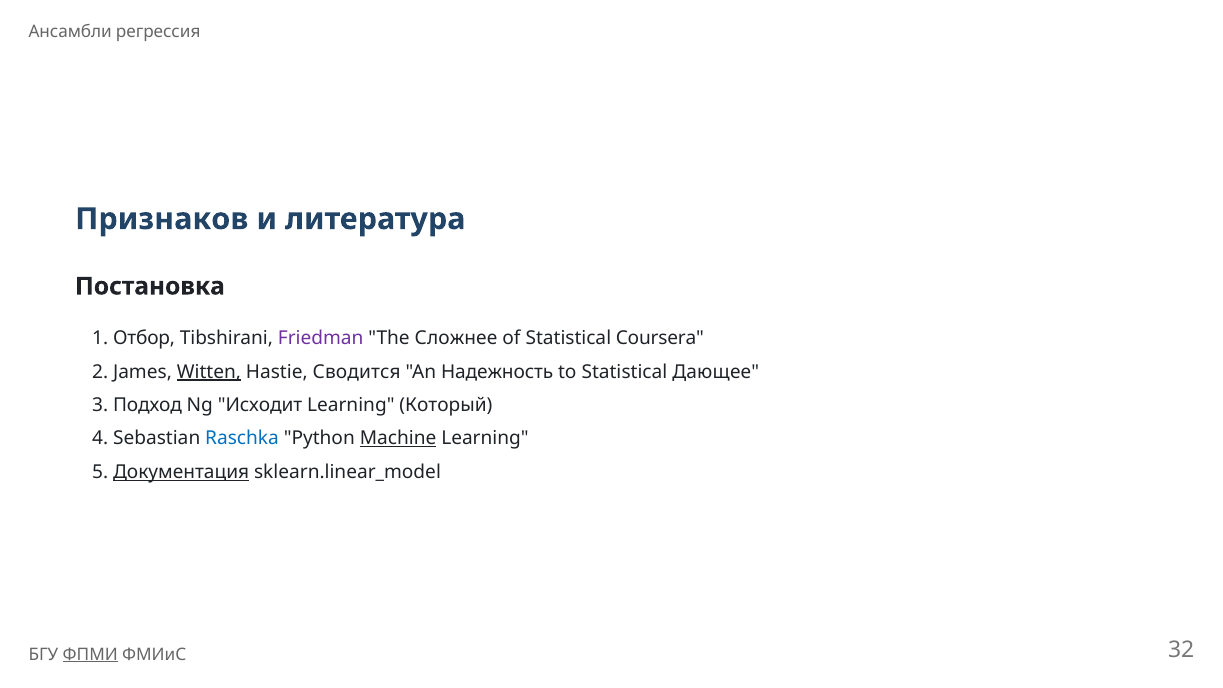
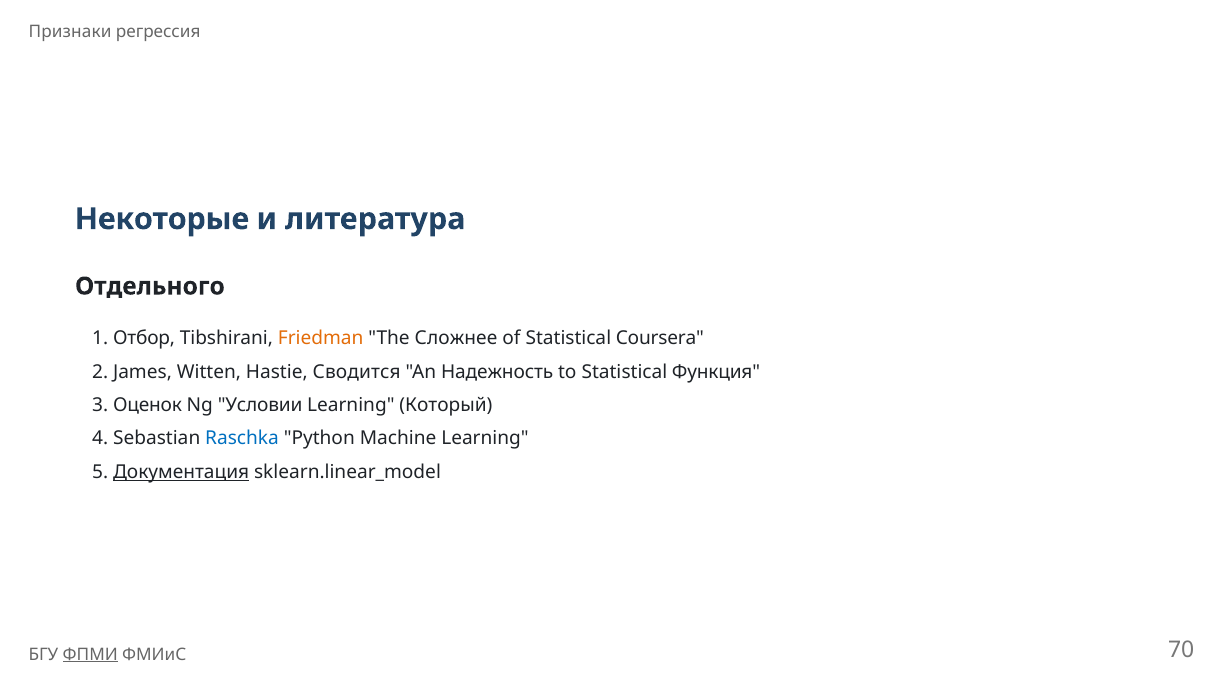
Ансамбли: Ансамбли -> Признаки (70, 32)
Признаков: Признаков -> Некоторые (162, 219)
Постановка: Постановка -> Отдельного (150, 286)
Friedman colour: purple -> orange (321, 338)
Witten underline: present -> none (209, 372)
Дающее: Дающее -> Функция (716, 372)
Подход: Подход -> Оценок (148, 405)
Исходит: Исходит -> Условии (260, 405)
Machine underline: present -> none (398, 439)
32: 32 -> 70 (1181, 650)
